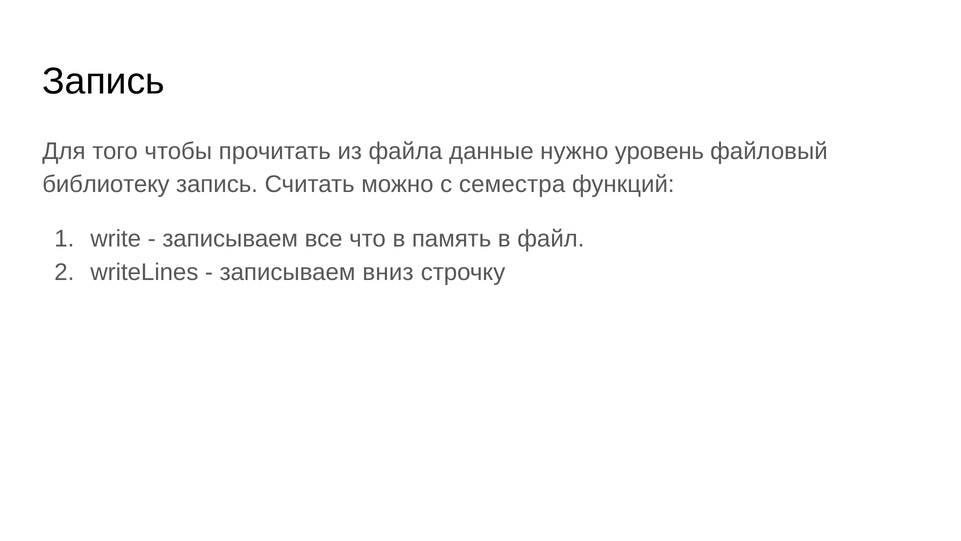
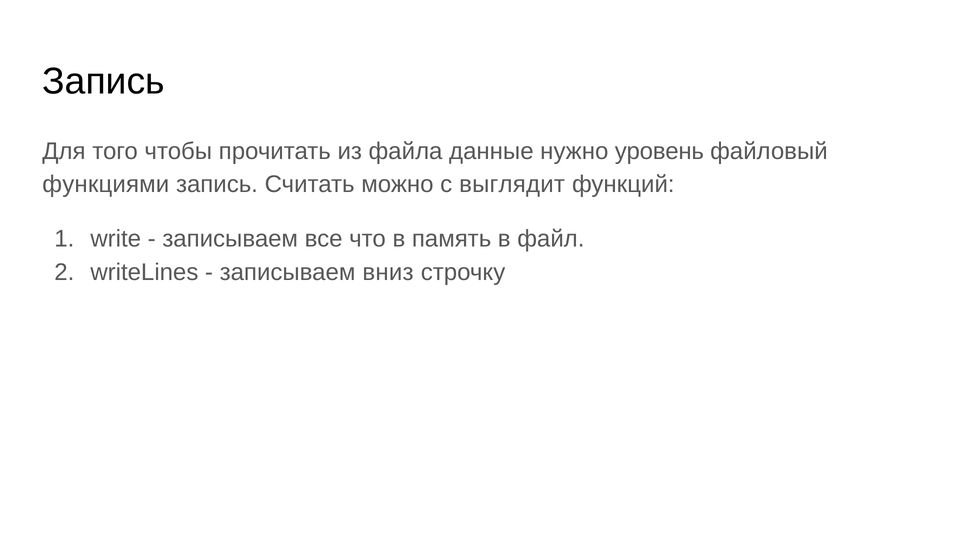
библиотеку: библиотеку -> функциями (106, 184)
семестра: семестра -> выглядит (512, 184)
